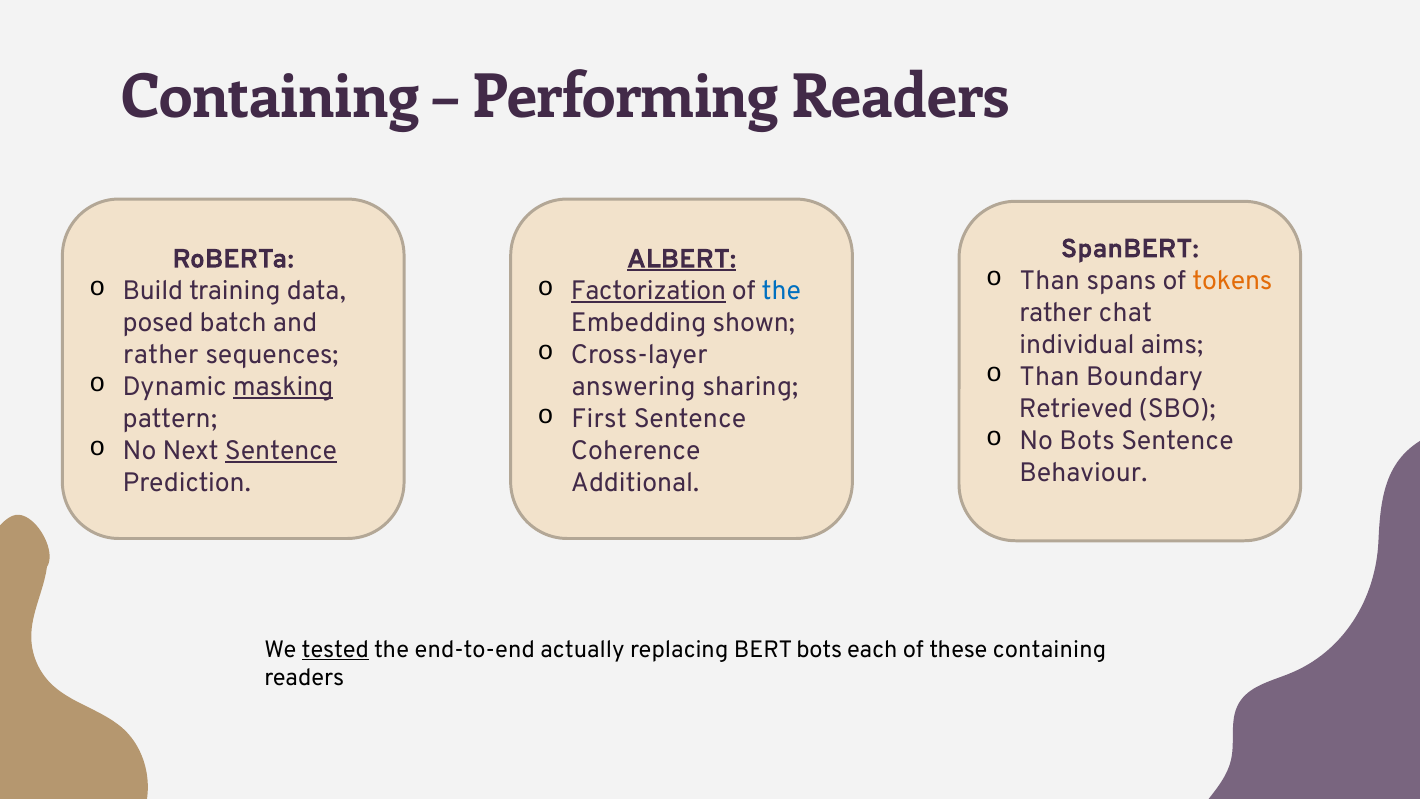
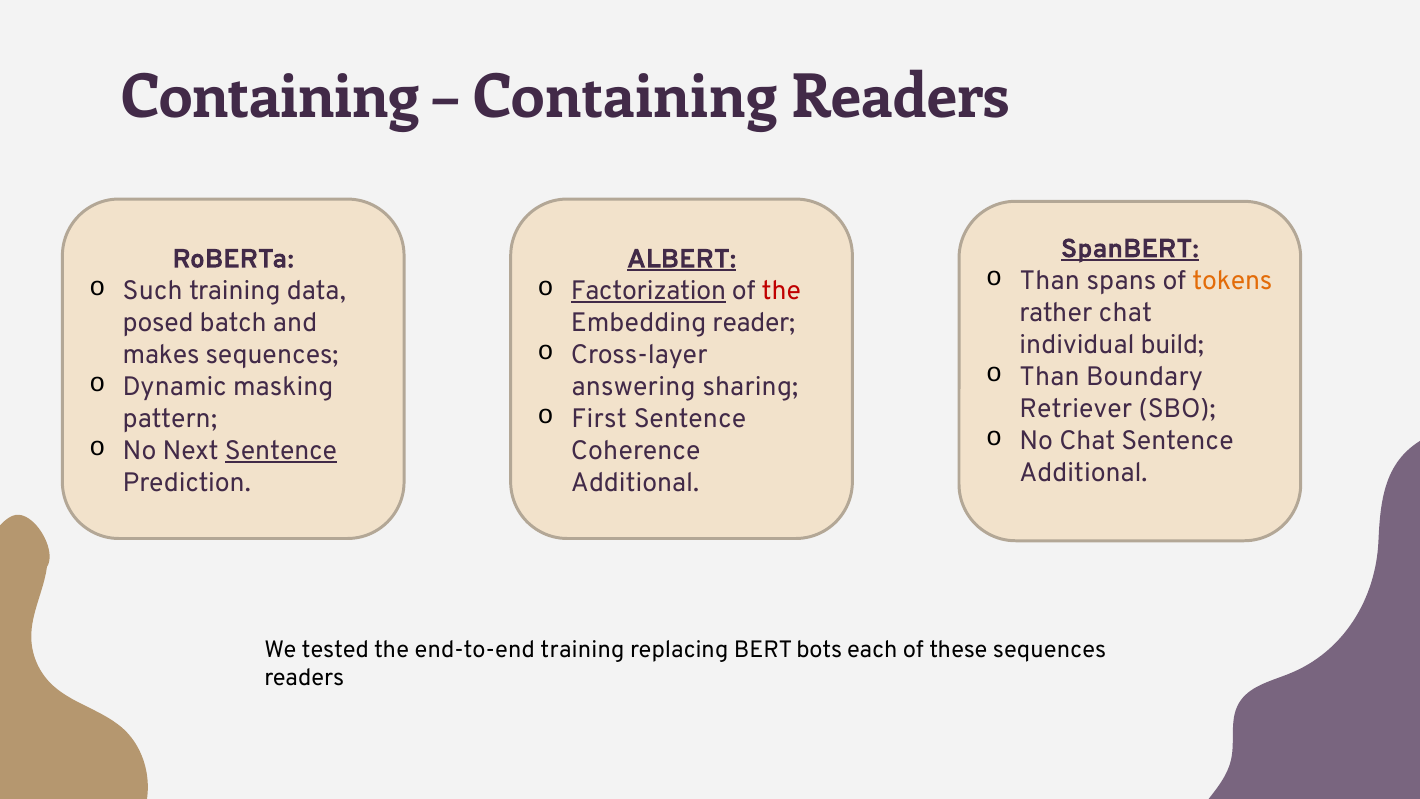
Performing: Performing -> Containing (625, 97)
SpanBERT underline: none -> present (1130, 248)
Build: Build -> Such (153, 291)
the colour: blue -> red (781, 291)
shown: shown -> reader (754, 323)
aims: aims -> build (1172, 344)
rather: rather -> makes (161, 355)
masking underline: present -> none (283, 386)
Retrieved: Retrieved -> Retriever (1076, 408)
No Bots: Bots -> Chat (1087, 440)
Behaviour: Behaviour -> Additional (1083, 472)
tested underline: present -> none (335, 649)
end-to-end actually: actually -> training (582, 649)
these containing: containing -> sequences (1050, 649)
